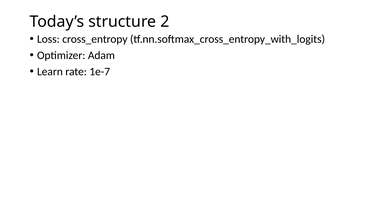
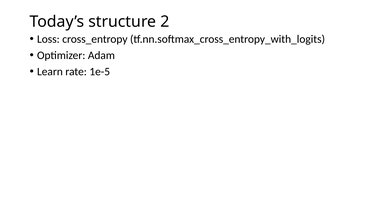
1e-7: 1e-7 -> 1e-5 (100, 72)
